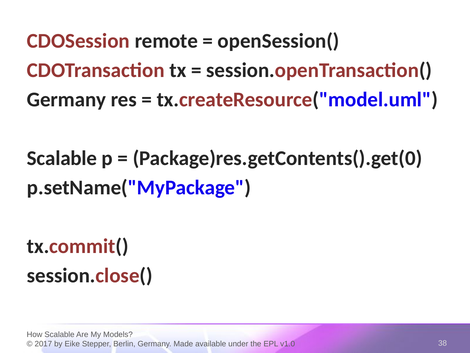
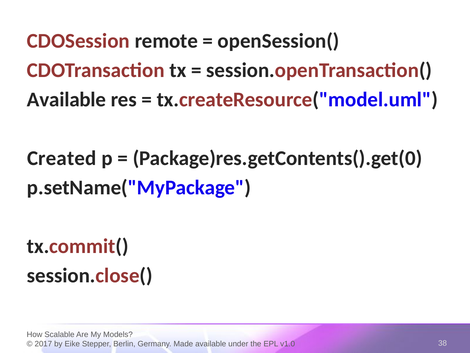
Germany: Germany -> Available (67, 99)
Scalable: Scalable -> Created (62, 158)
